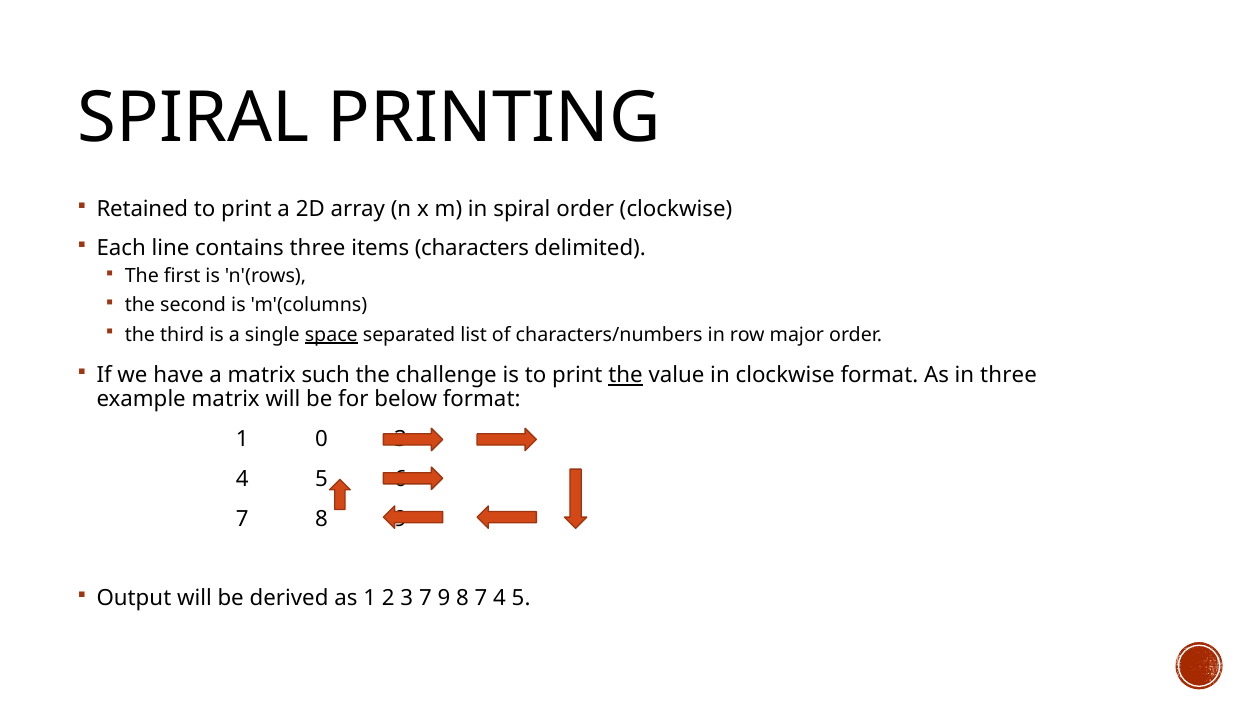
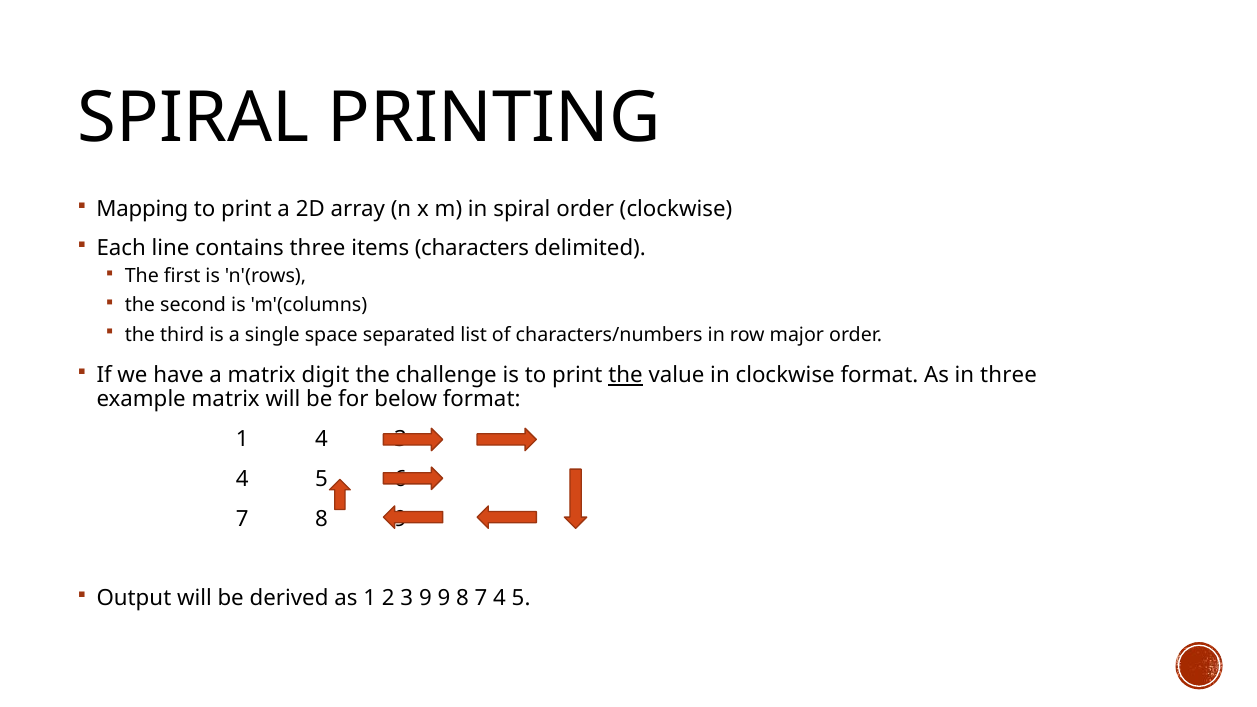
Retained: Retained -> Mapping (142, 209)
space underline: present -> none (331, 335)
such: such -> digit (326, 376)
1 0: 0 -> 4 (321, 439)
3 7: 7 -> 9 (425, 598)
